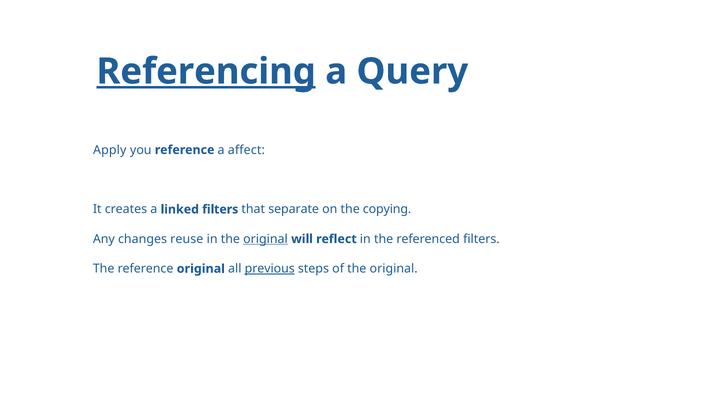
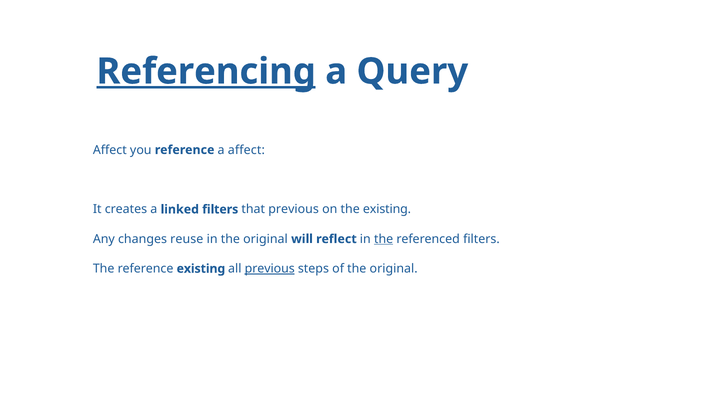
Apply: Apply -> Affect (110, 150)
that separate: separate -> previous (294, 210)
the copying: copying -> existing (387, 210)
original underline: present -> none (265, 239)
the underline: none -> present (384, 239)
reference original: original -> existing (201, 269)
